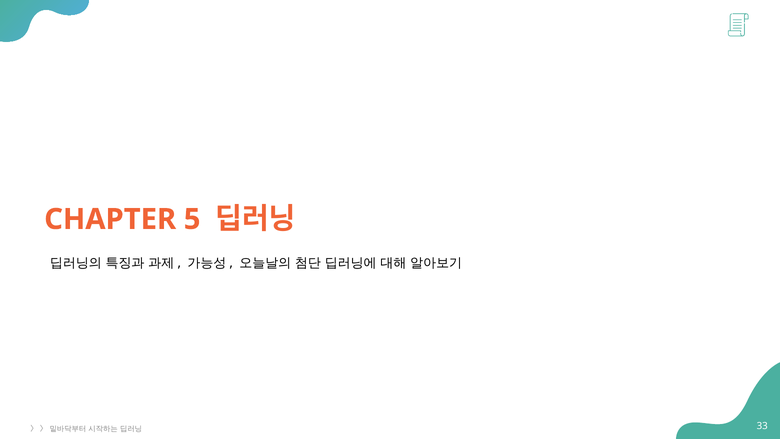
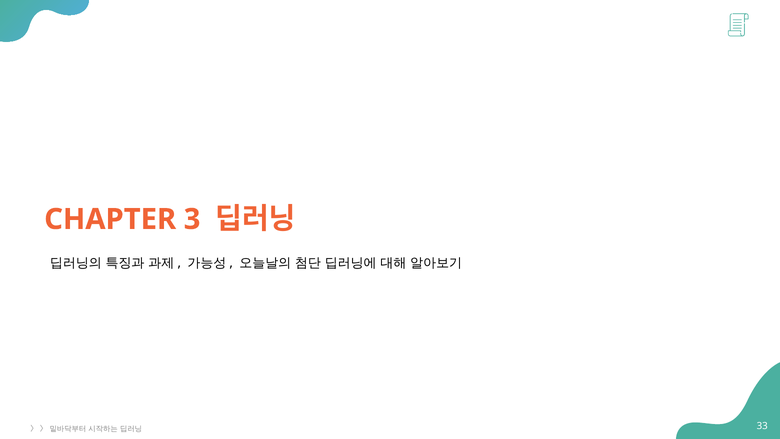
5: 5 -> 3 (192, 219)
